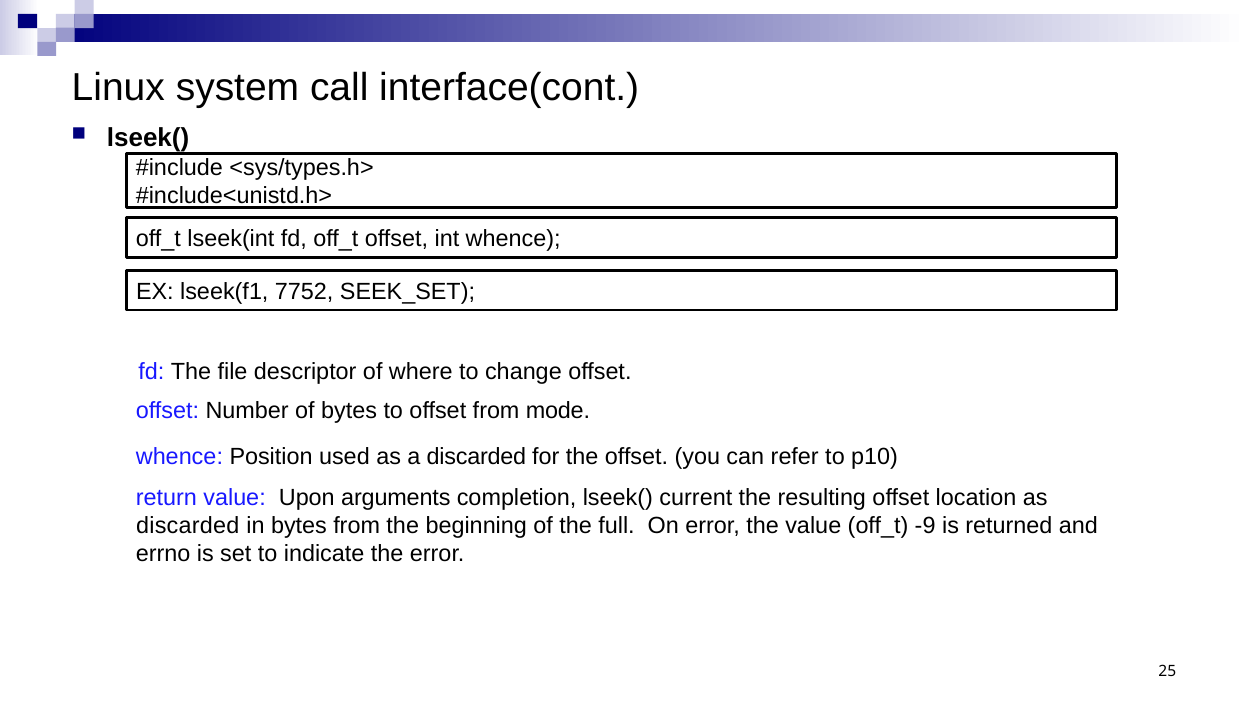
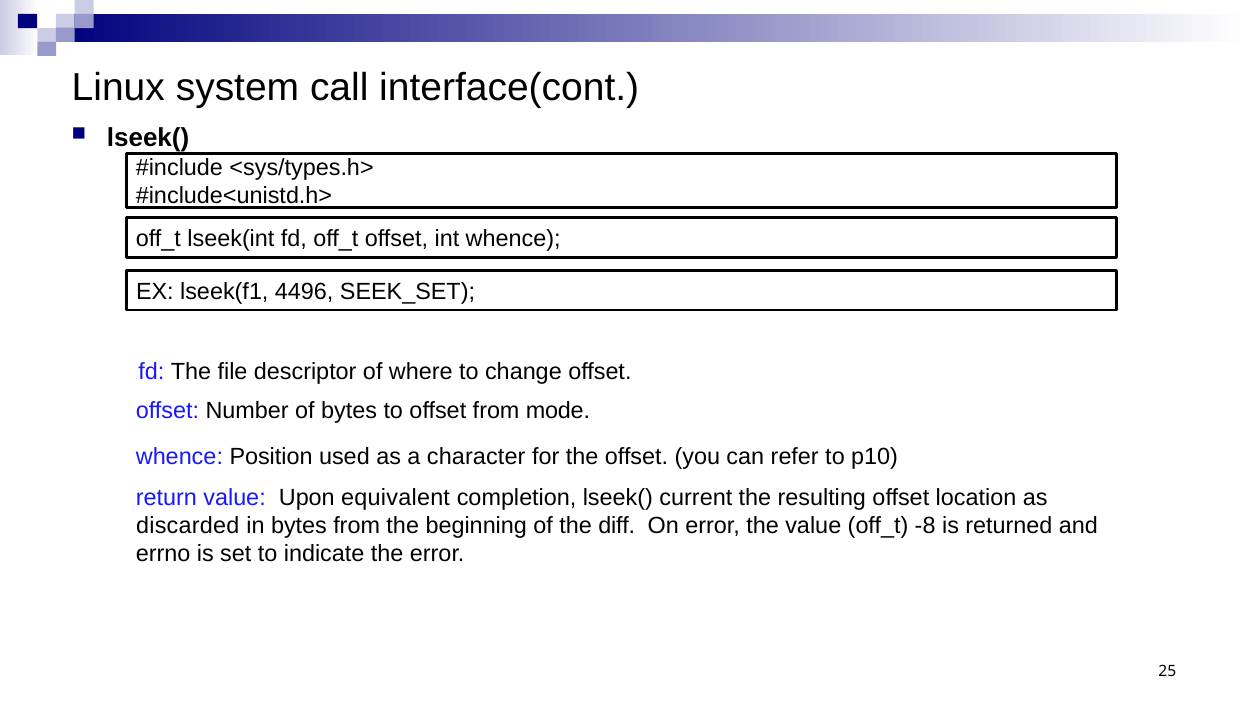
7752: 7752 -> 4496 (304, 292)
a discarded: discarded -> character (476, 457)
arguments: arguments -> equivalent (396, 498)
full: full -> diff (617, 526)
-9: -9 -> -8 (925, 526)
